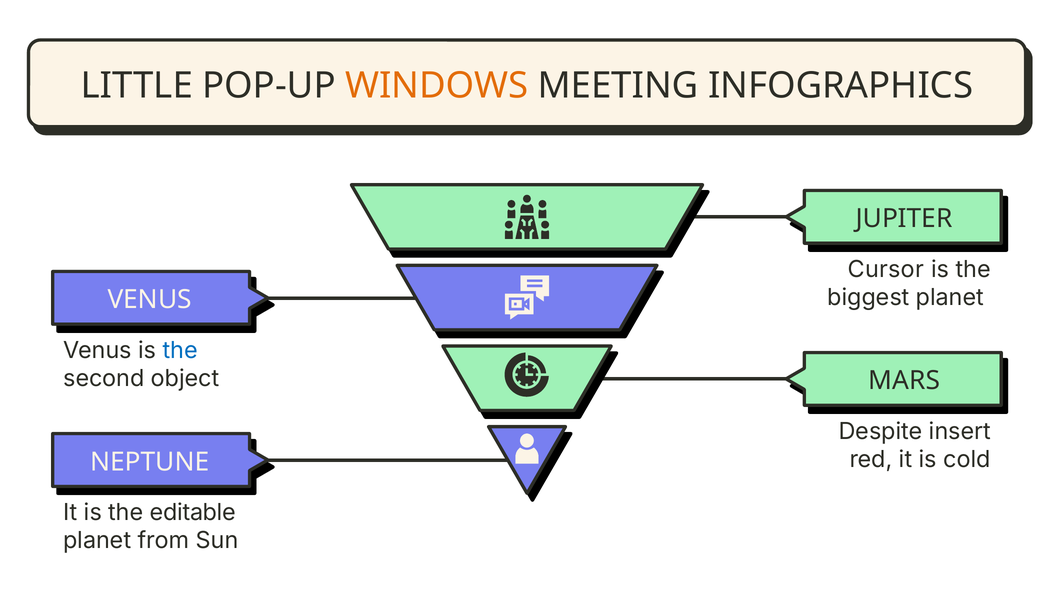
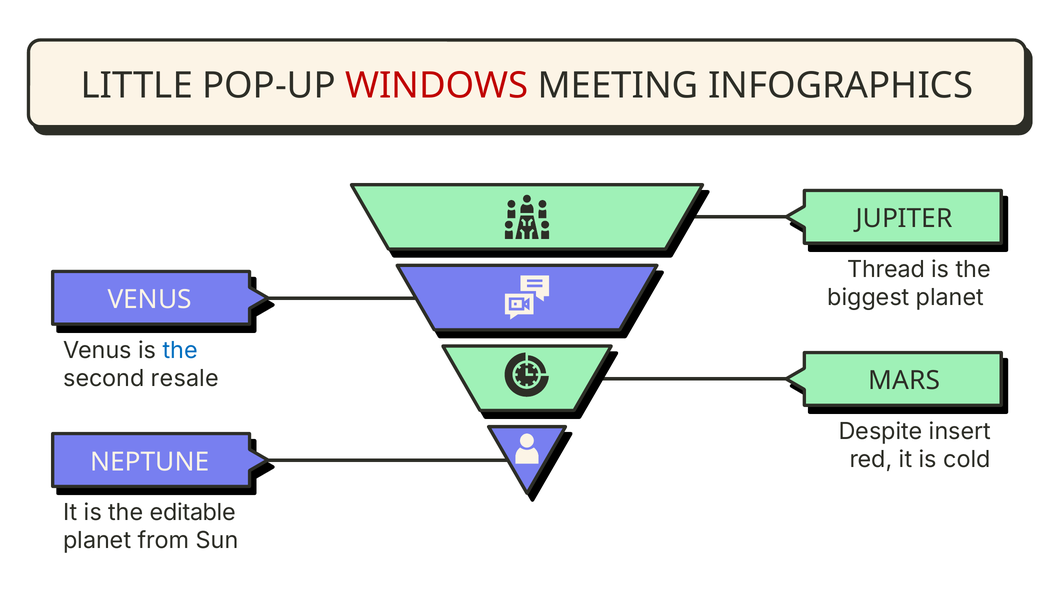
WINDOWS colour: orange -> red (437, 86)
Cursor: Cursor -> Thread (886, 269)
object: object -> resale (185, 379)
